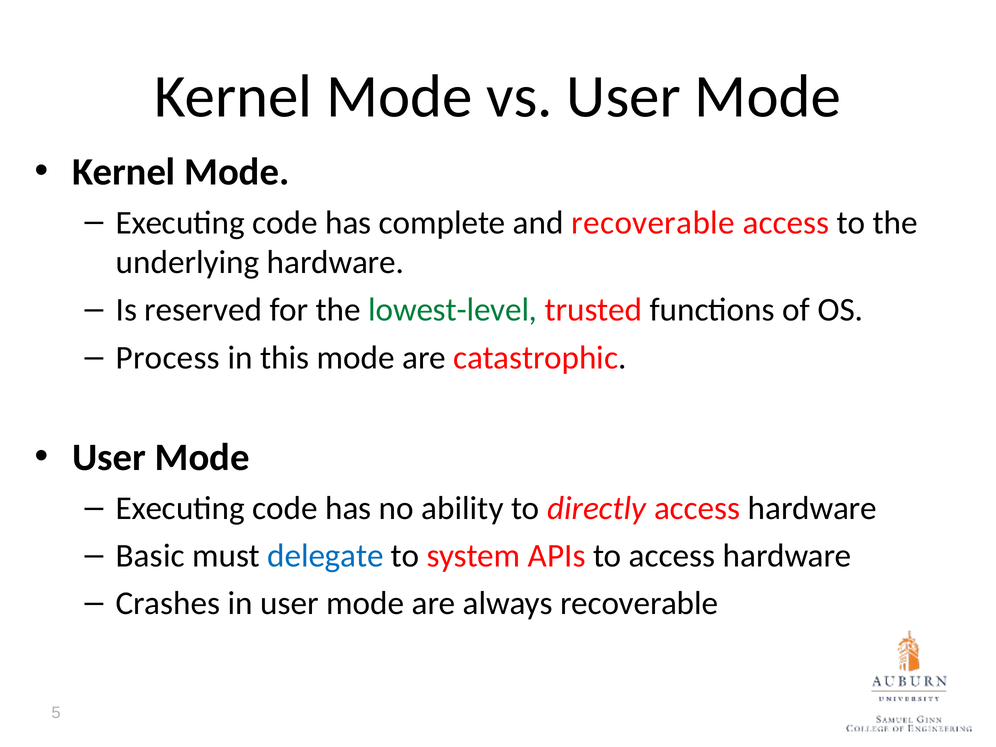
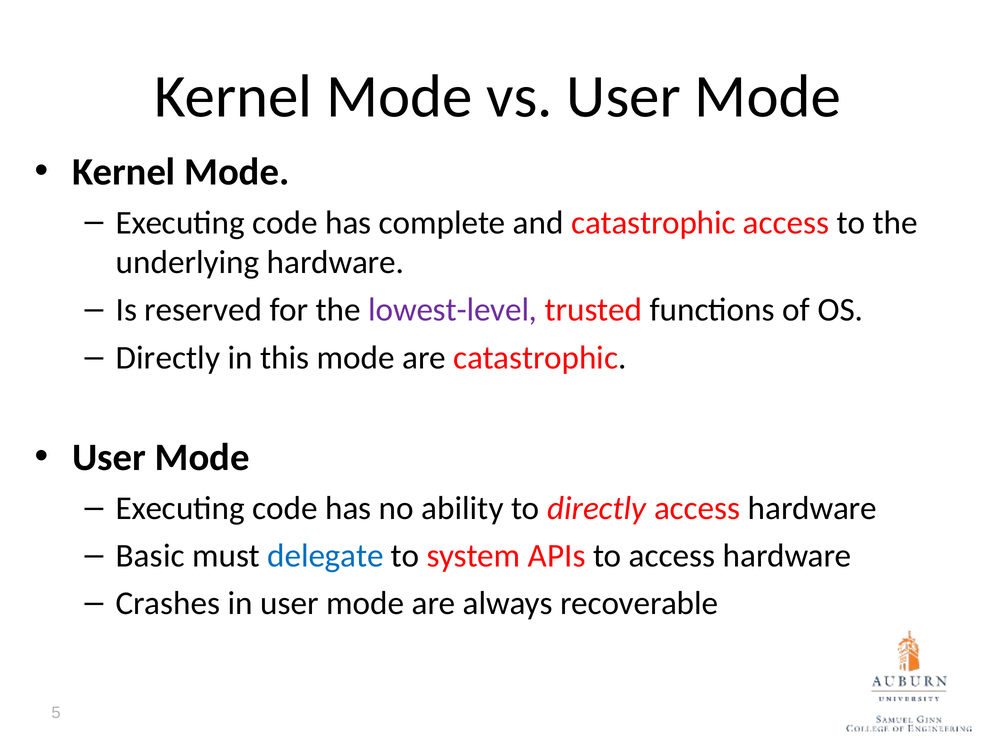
and recoverable: recoverable -> catastrophic (653, 223)
lowest-level colour: green -> purple (453, 310)
Process: Process -> Directly (168, 358)
